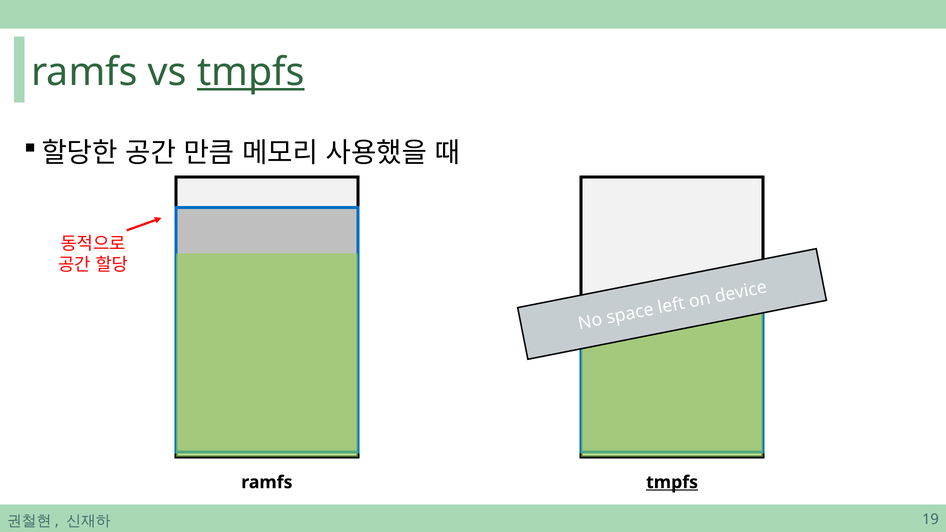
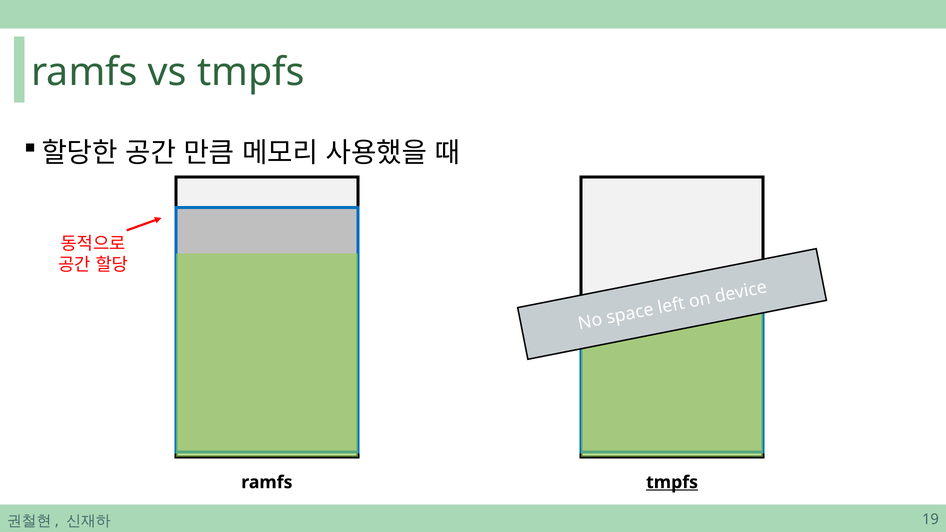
tmpfs underline: present -> none (251, 72)
